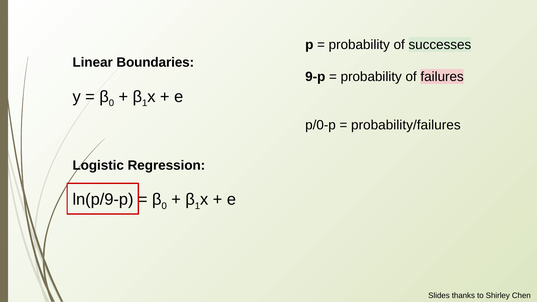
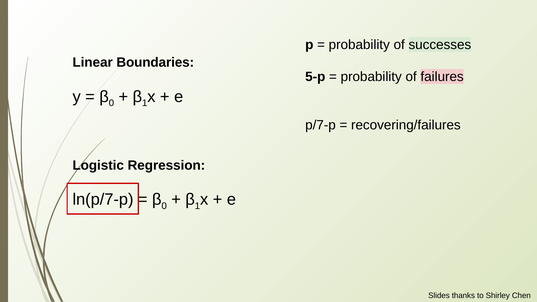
9-p: 9-p -> 5-p (315, 77)
p/0-p: p/0-p -> p/7-p (321, 125)
probability/failures: probability/failures -> recovering/failures (406, 125)
ln(p/9-p: ln(p/9-p -> ln(p/7-p (103, 200)
